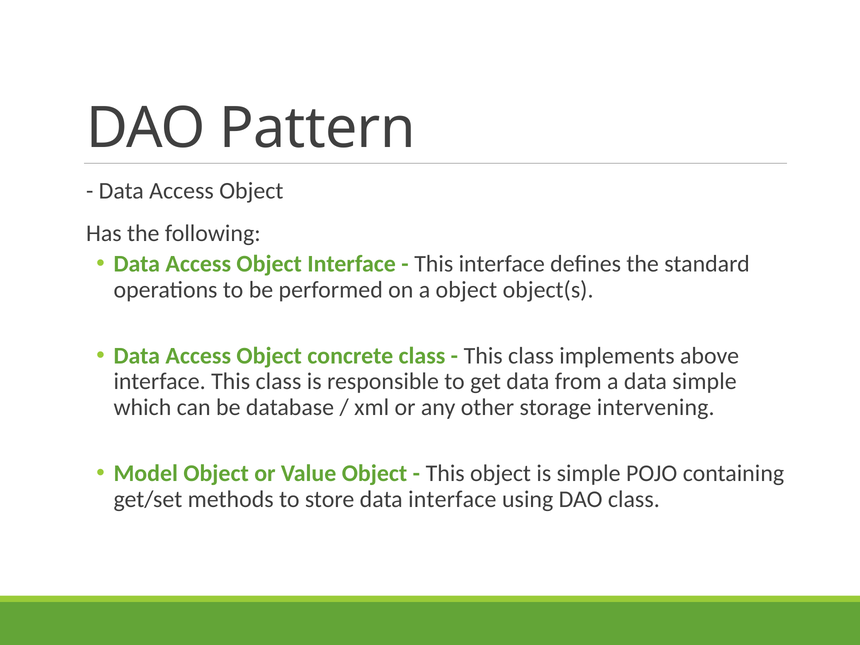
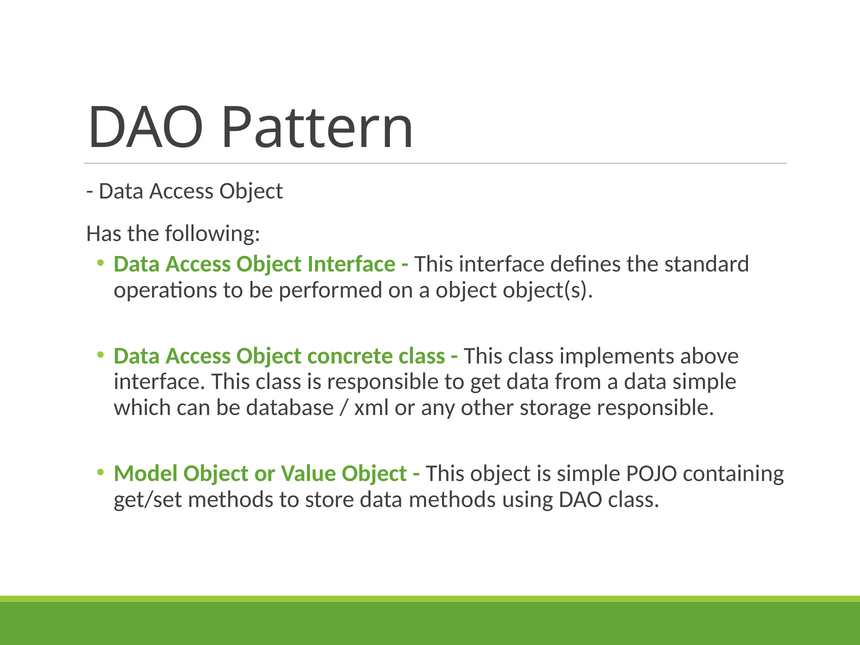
storage intervening: intervening -> responsible (656, 407)
data interface: interface -> methods (452, 499)
